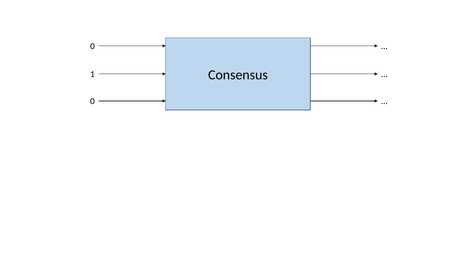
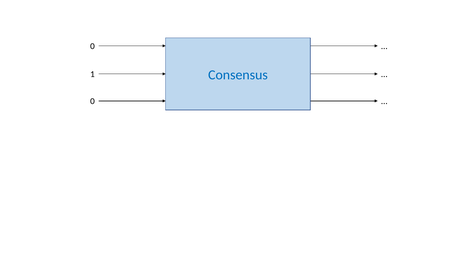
Consensus colour: black -> blue (238, 75)
